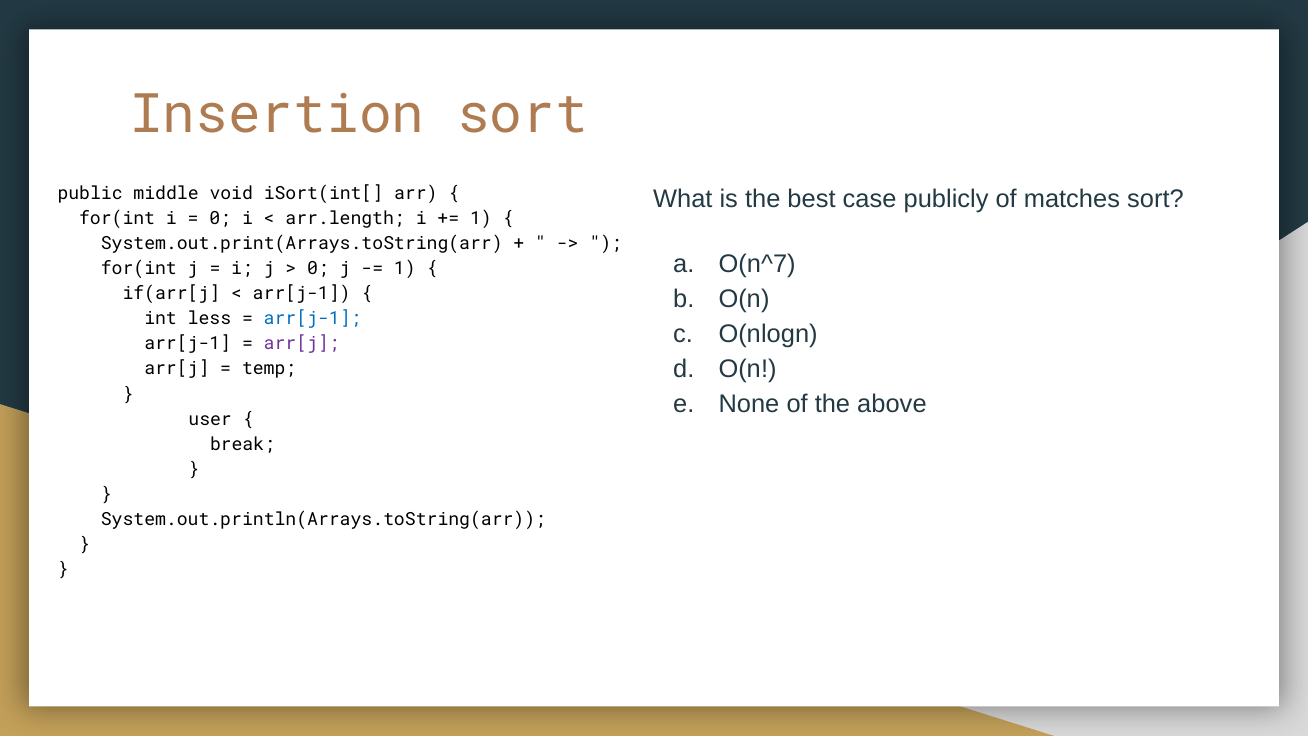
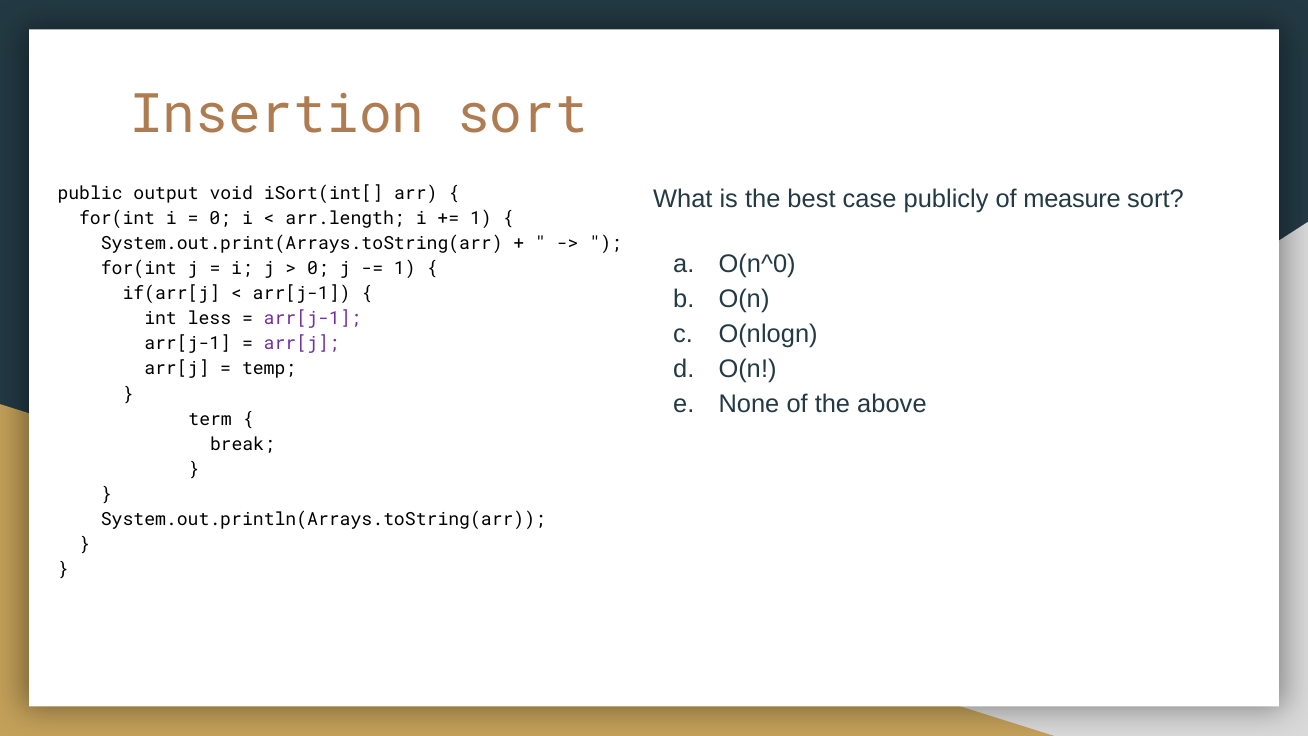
middle: middle -> output (166, 193)
matches: matches -> measure (1072, 199)
O(n^7: O(n^7 -> O(n^0 (757, 264)
arr[j-1 colour: blue -> purple (313, 319)
user: user -> term (210, 419)
